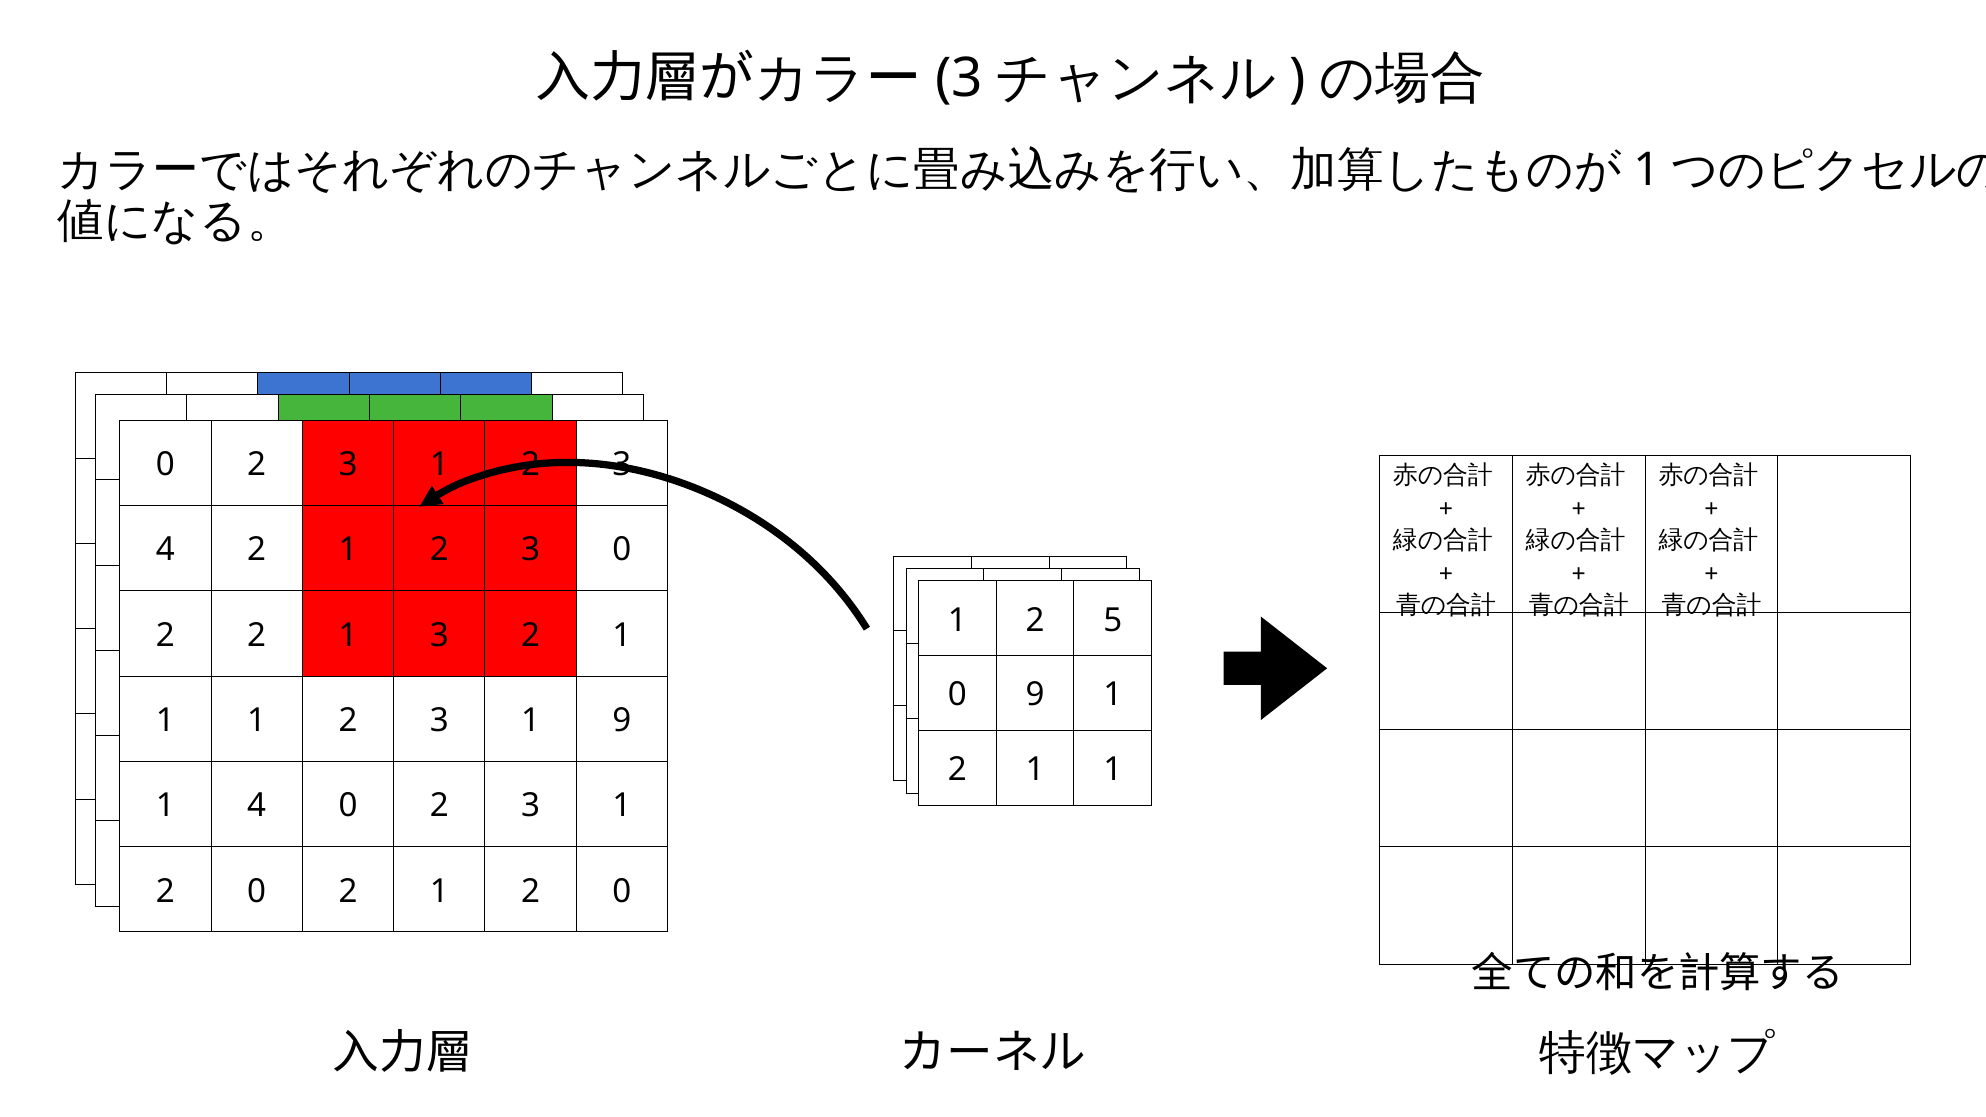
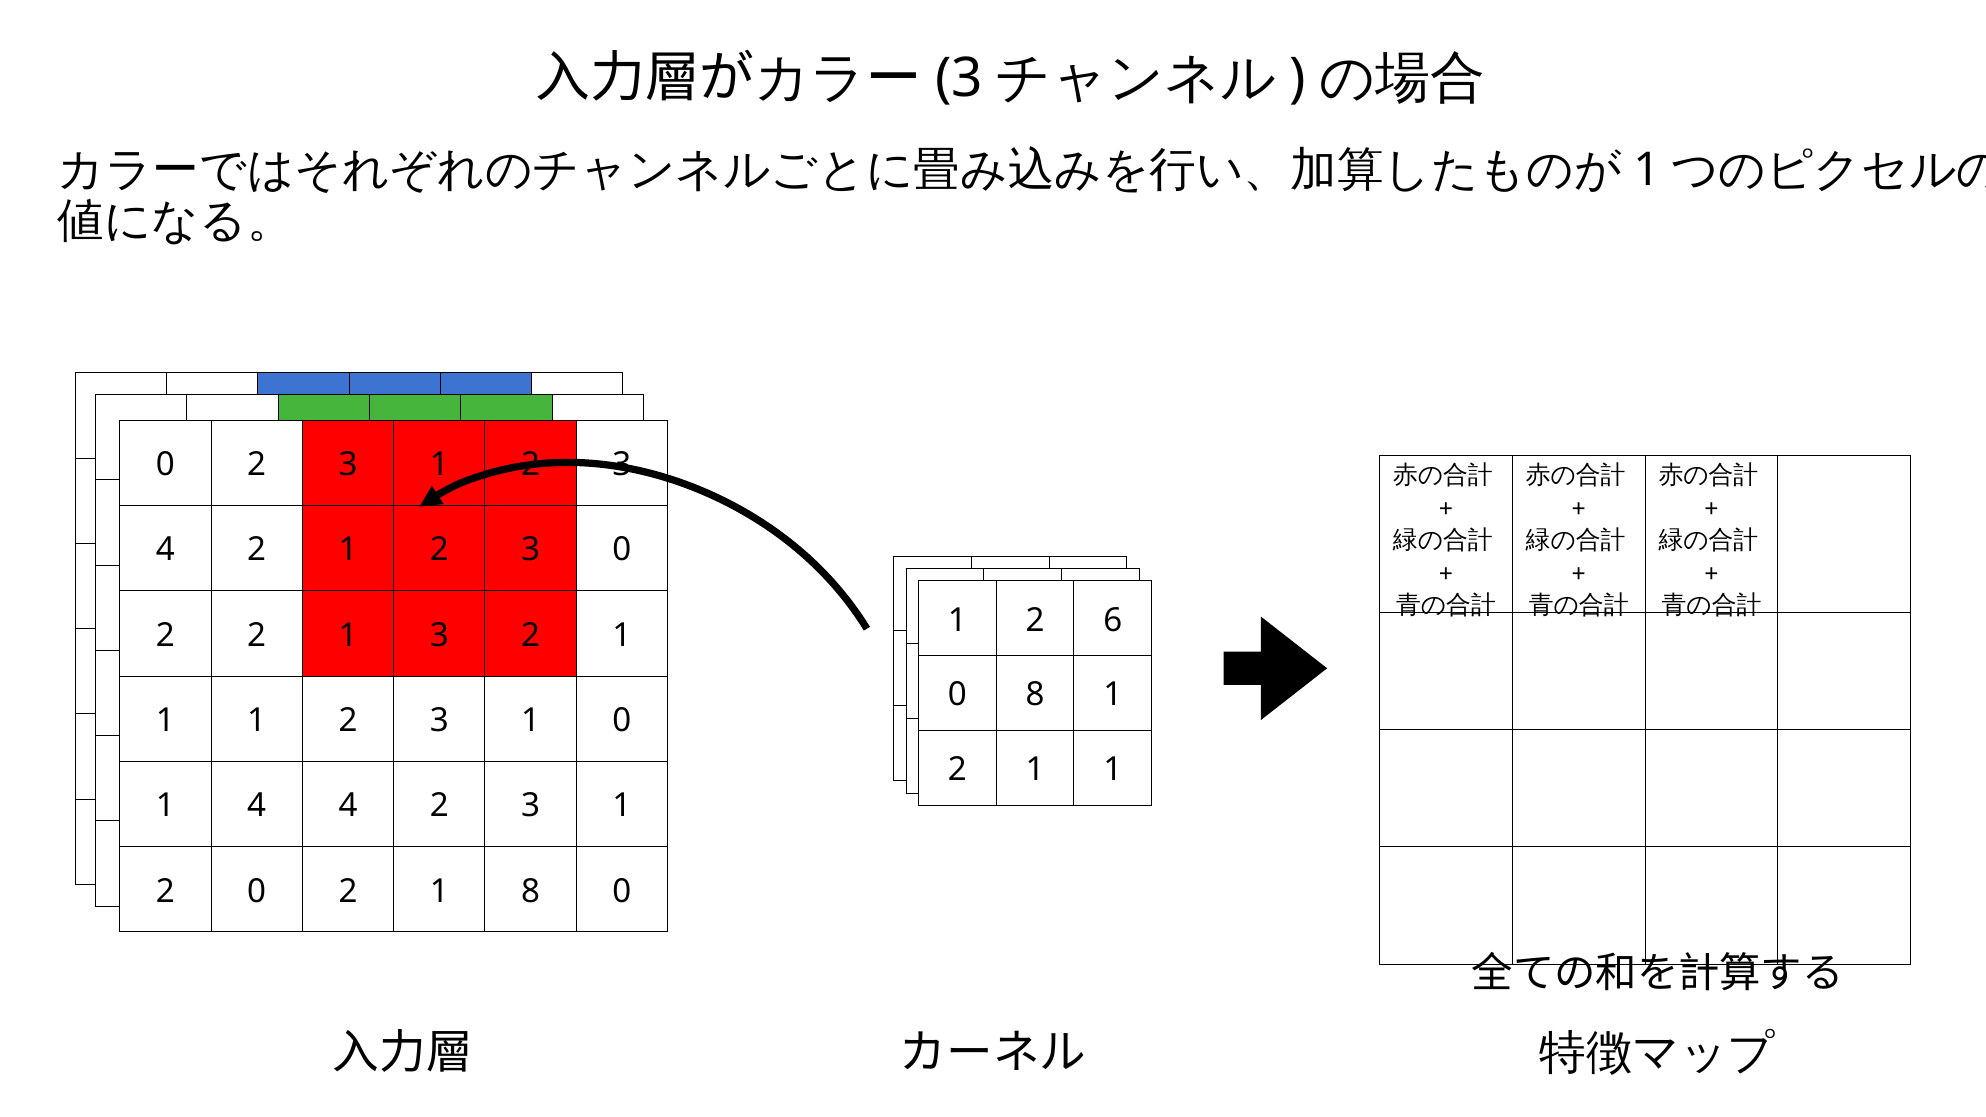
5: 5 -> 6 (1113, 620)
0 9: 9 -> 8 (1035, 695)
1 9: 9 -> 0 (622, 721)
0: 0 -> 4 (348, 806)
0 2 1 2: 2 -> 8 (531, 891)
